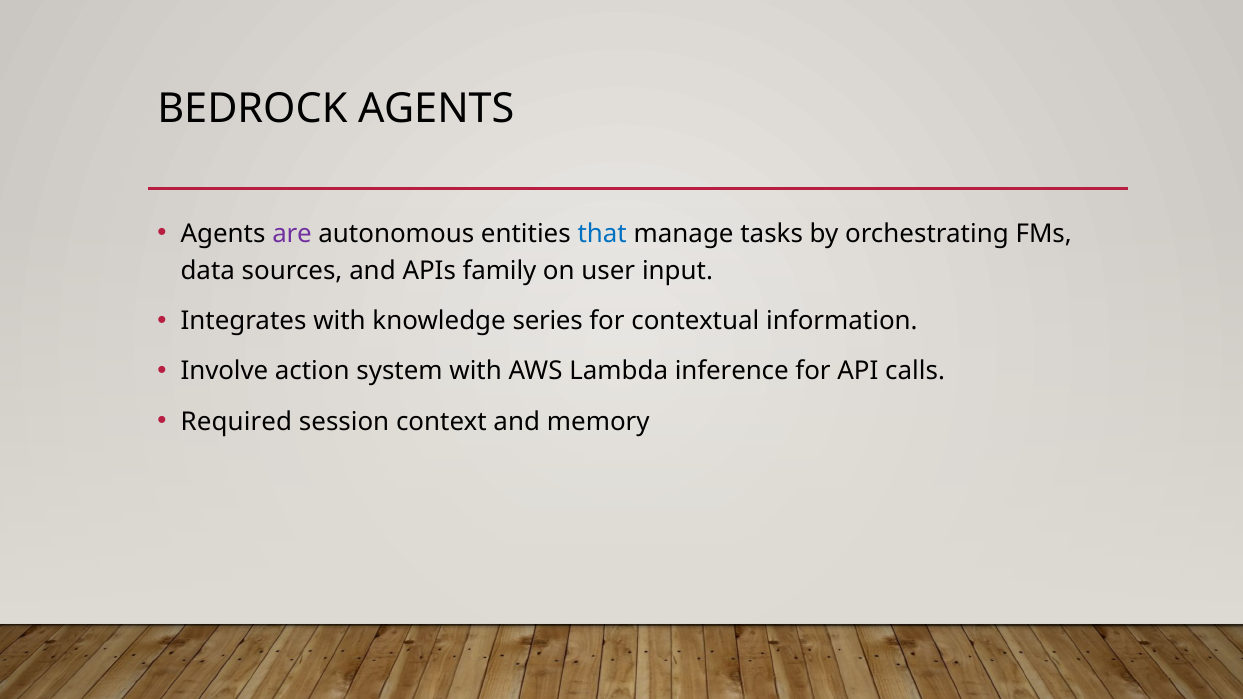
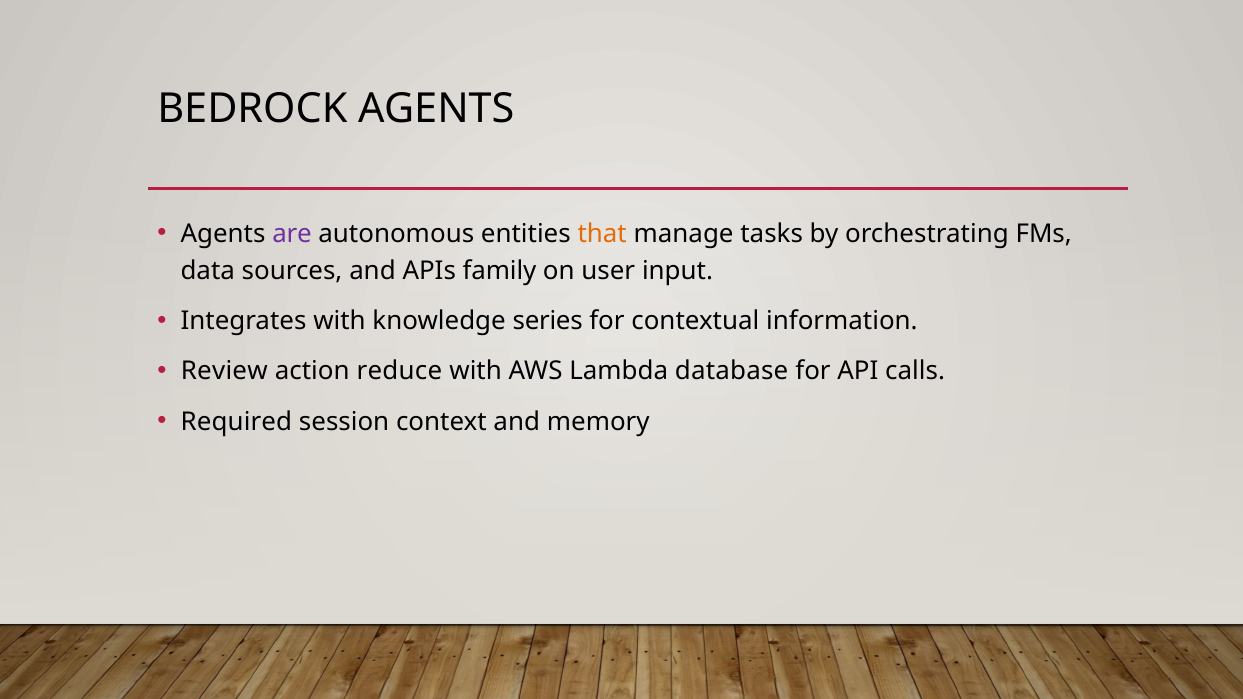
that colour: blue -> orange (602, 234)
Involve: Involve -> Review (224, 372)
system: system -> reduce (399, 372)
inference: inference -> database (732, 372)
